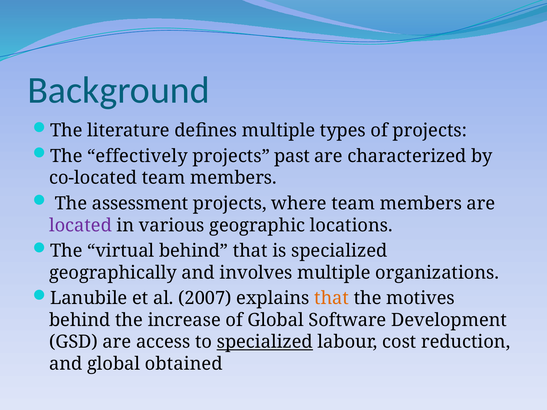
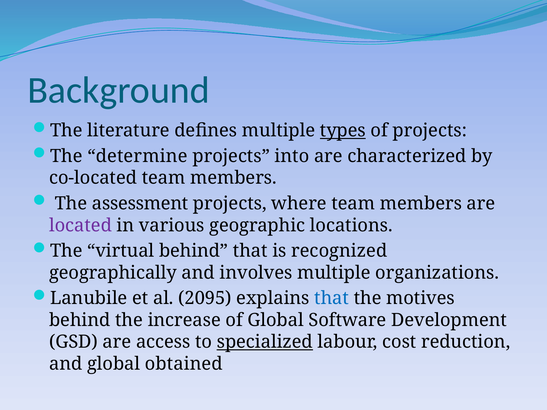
types underline: none -> present (343, 131)
effectively: effectively -> determine (137, 156)
past: past -> into (292, 156)
is specialized: specialized -> recognized (339, 251)
2007: 2007 -> 2095 (205, 298)
that colour: orange -> blue (332, 298)
